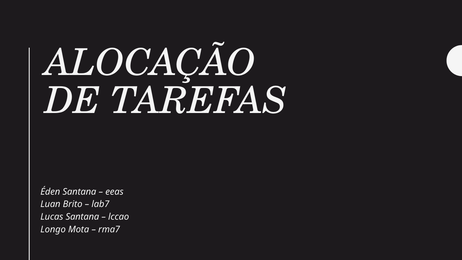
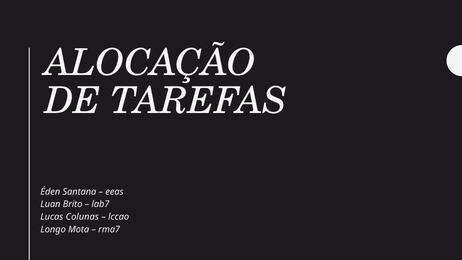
Lucas Santana: Santana -> Colunas (82, 217)
